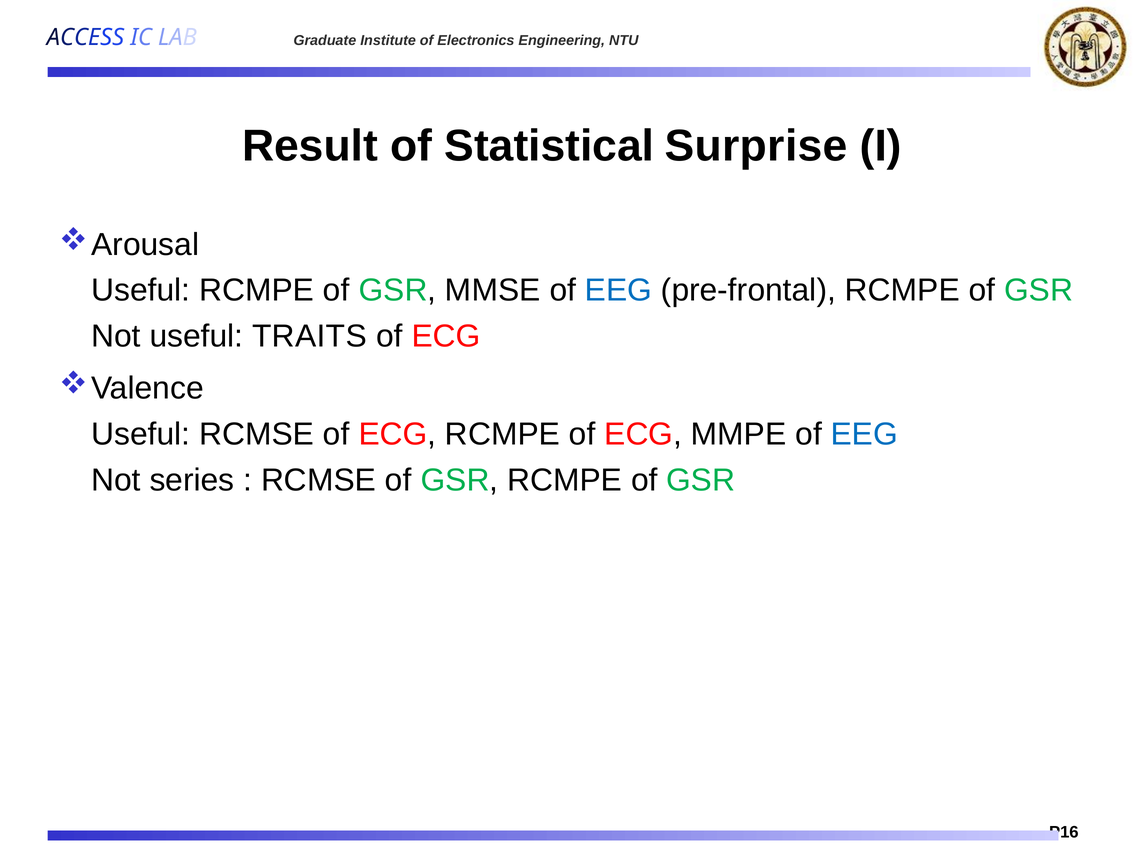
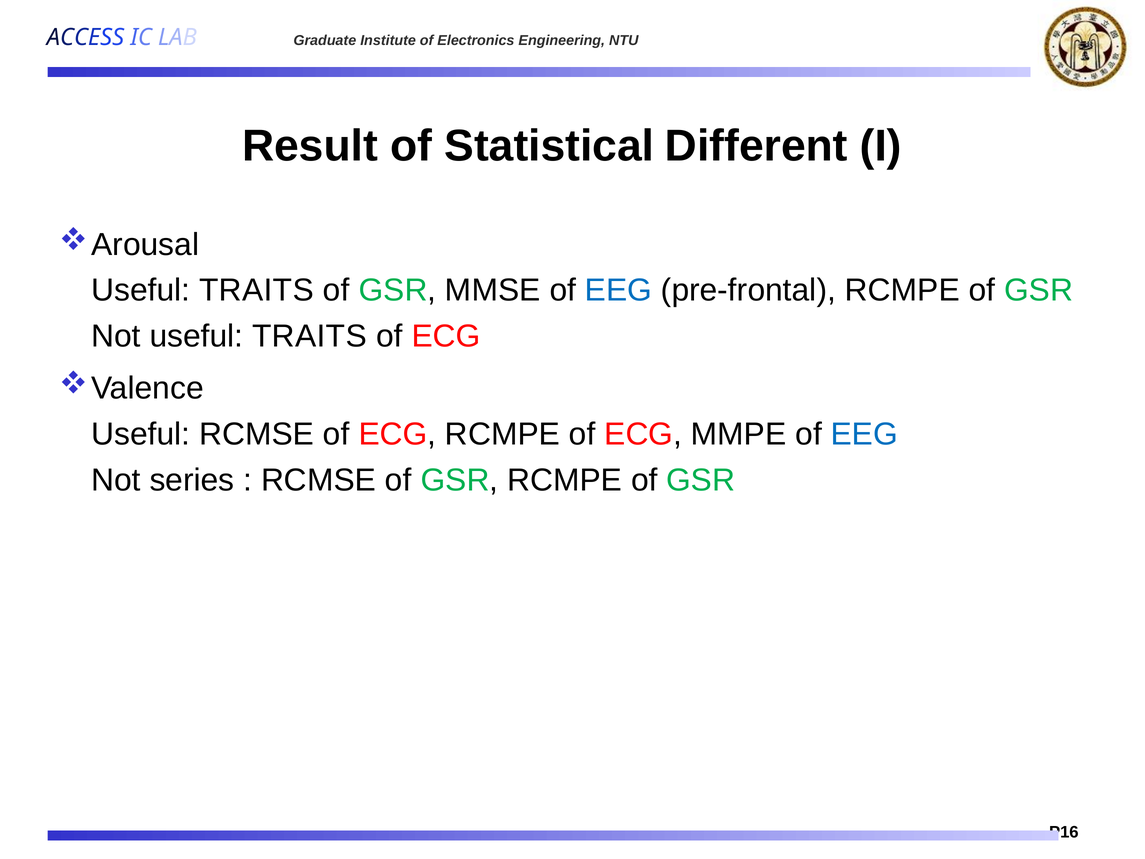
Surprise: Surprise -> Different (756, 146)
RCMPE: RCMPE -> TRAITS (256, 290)
